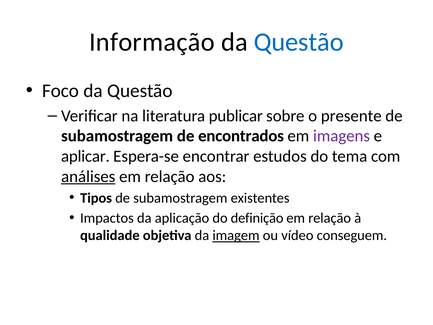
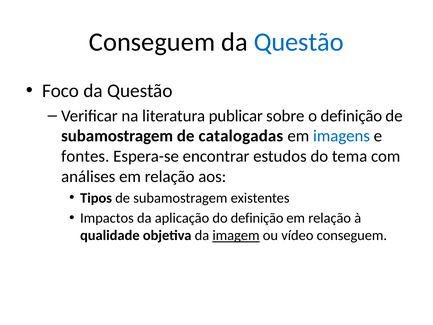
Informação: Informação -> Conseguem (152, 42)
o presente: presente -> definição (351, 116)
encontrados: encontrados -> catalogadas (241, 136)
imagens colour: purple -> blue (342, 136)
aplicar: aplicar -> fontes (85, 156)
análises underline: present -> none (88, 176)
